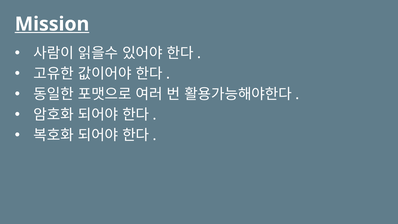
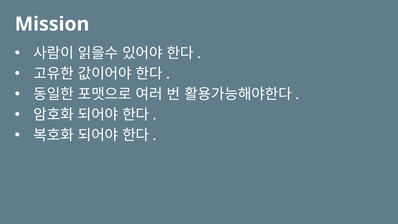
Mission underline: present -> none (52, 24)
